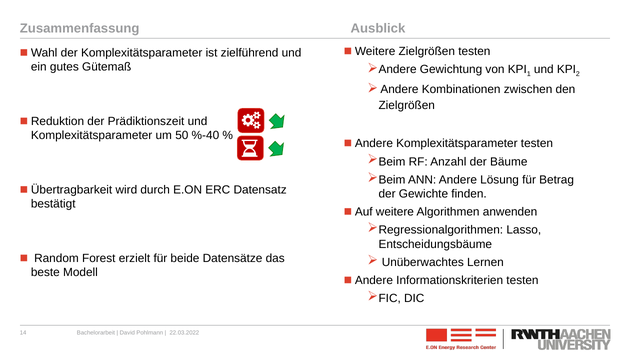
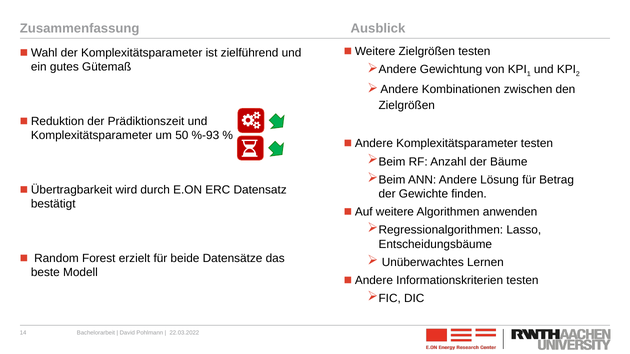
%-40: %-40 -> %-93 (205, 136)
